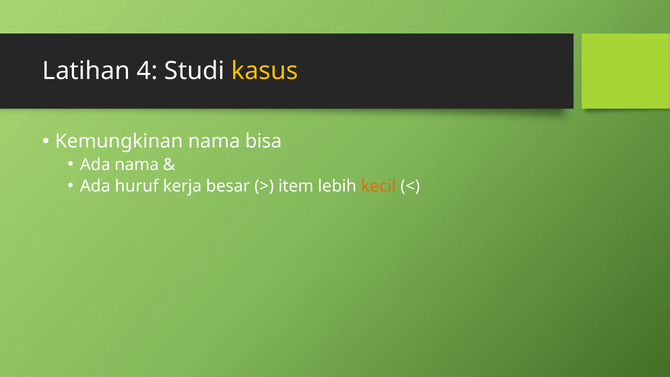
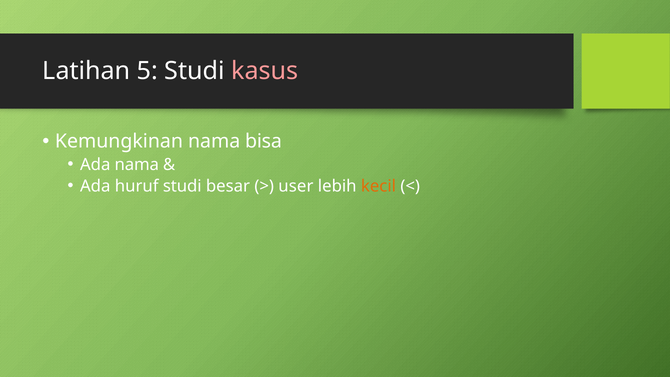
4: 4 -> 5 (147, 71)
kasus colour: yellow -> pink (265, 71)
huruf kerja: kerja -> studi (182, 186)
item: item -> user (296, 186)
